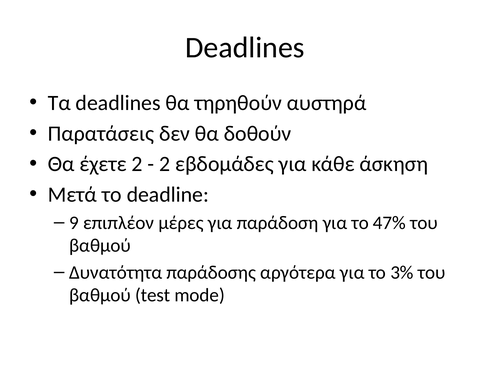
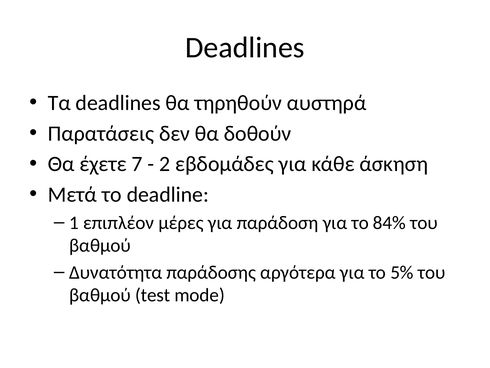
έχετε 2: 2 -> 7 (137, 164)
9: 9 -> 1 (74, 222)
47%: 47% -> 84% (389, 222)
3%: 3% -> 5% (402, 272)
